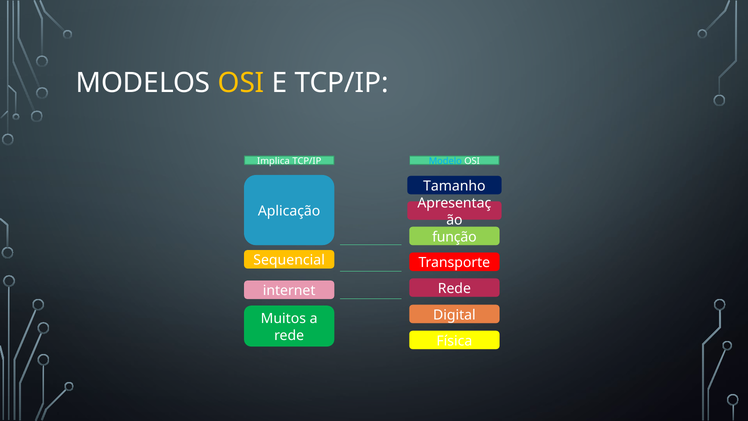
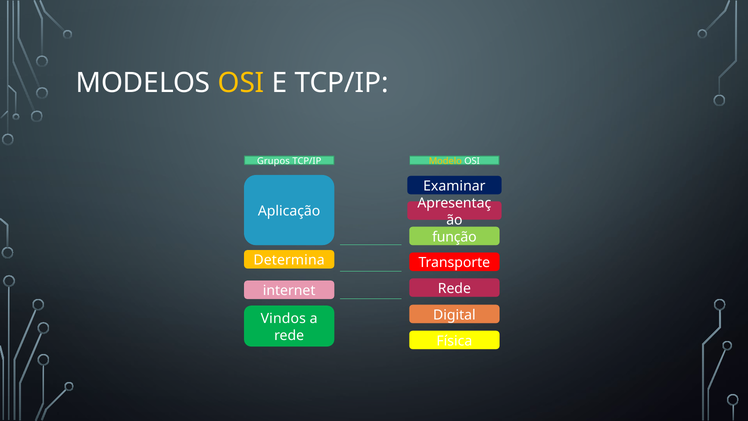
Implica: Implica -> Grupos (273, 161)
Modelo colour: light blue -> yellow (445, 161)
Tamanho: Tamanho -> Examinar (454, 186)
Sequencial: Sequencial -> Determina (289, 260)
Muitos: Muitos -> Vindos (283, 318)
